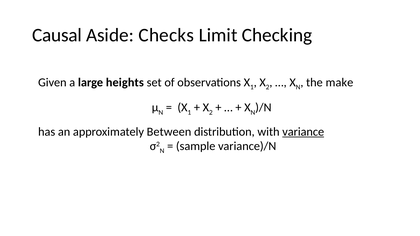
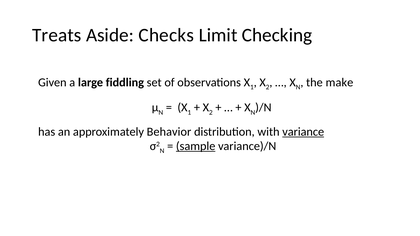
Causal: Causal -> Treats (57, 35)
heights: heights -> fiddling (125, 83)
Between: Between -> Behavior (169, 132)
sample underline: none -> present (196, 146)
